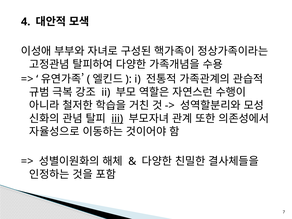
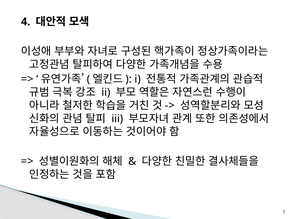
iii underline: present -> none (117, 119)
